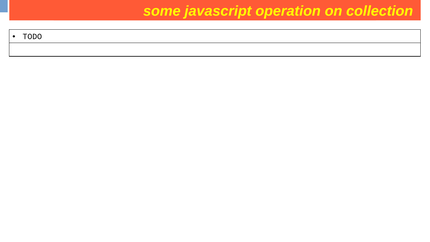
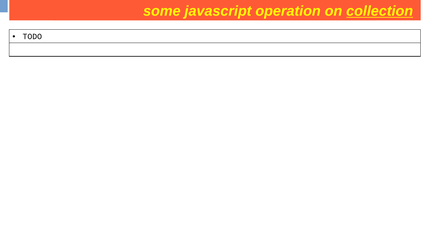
collection underline: none -> present (380, 11)
